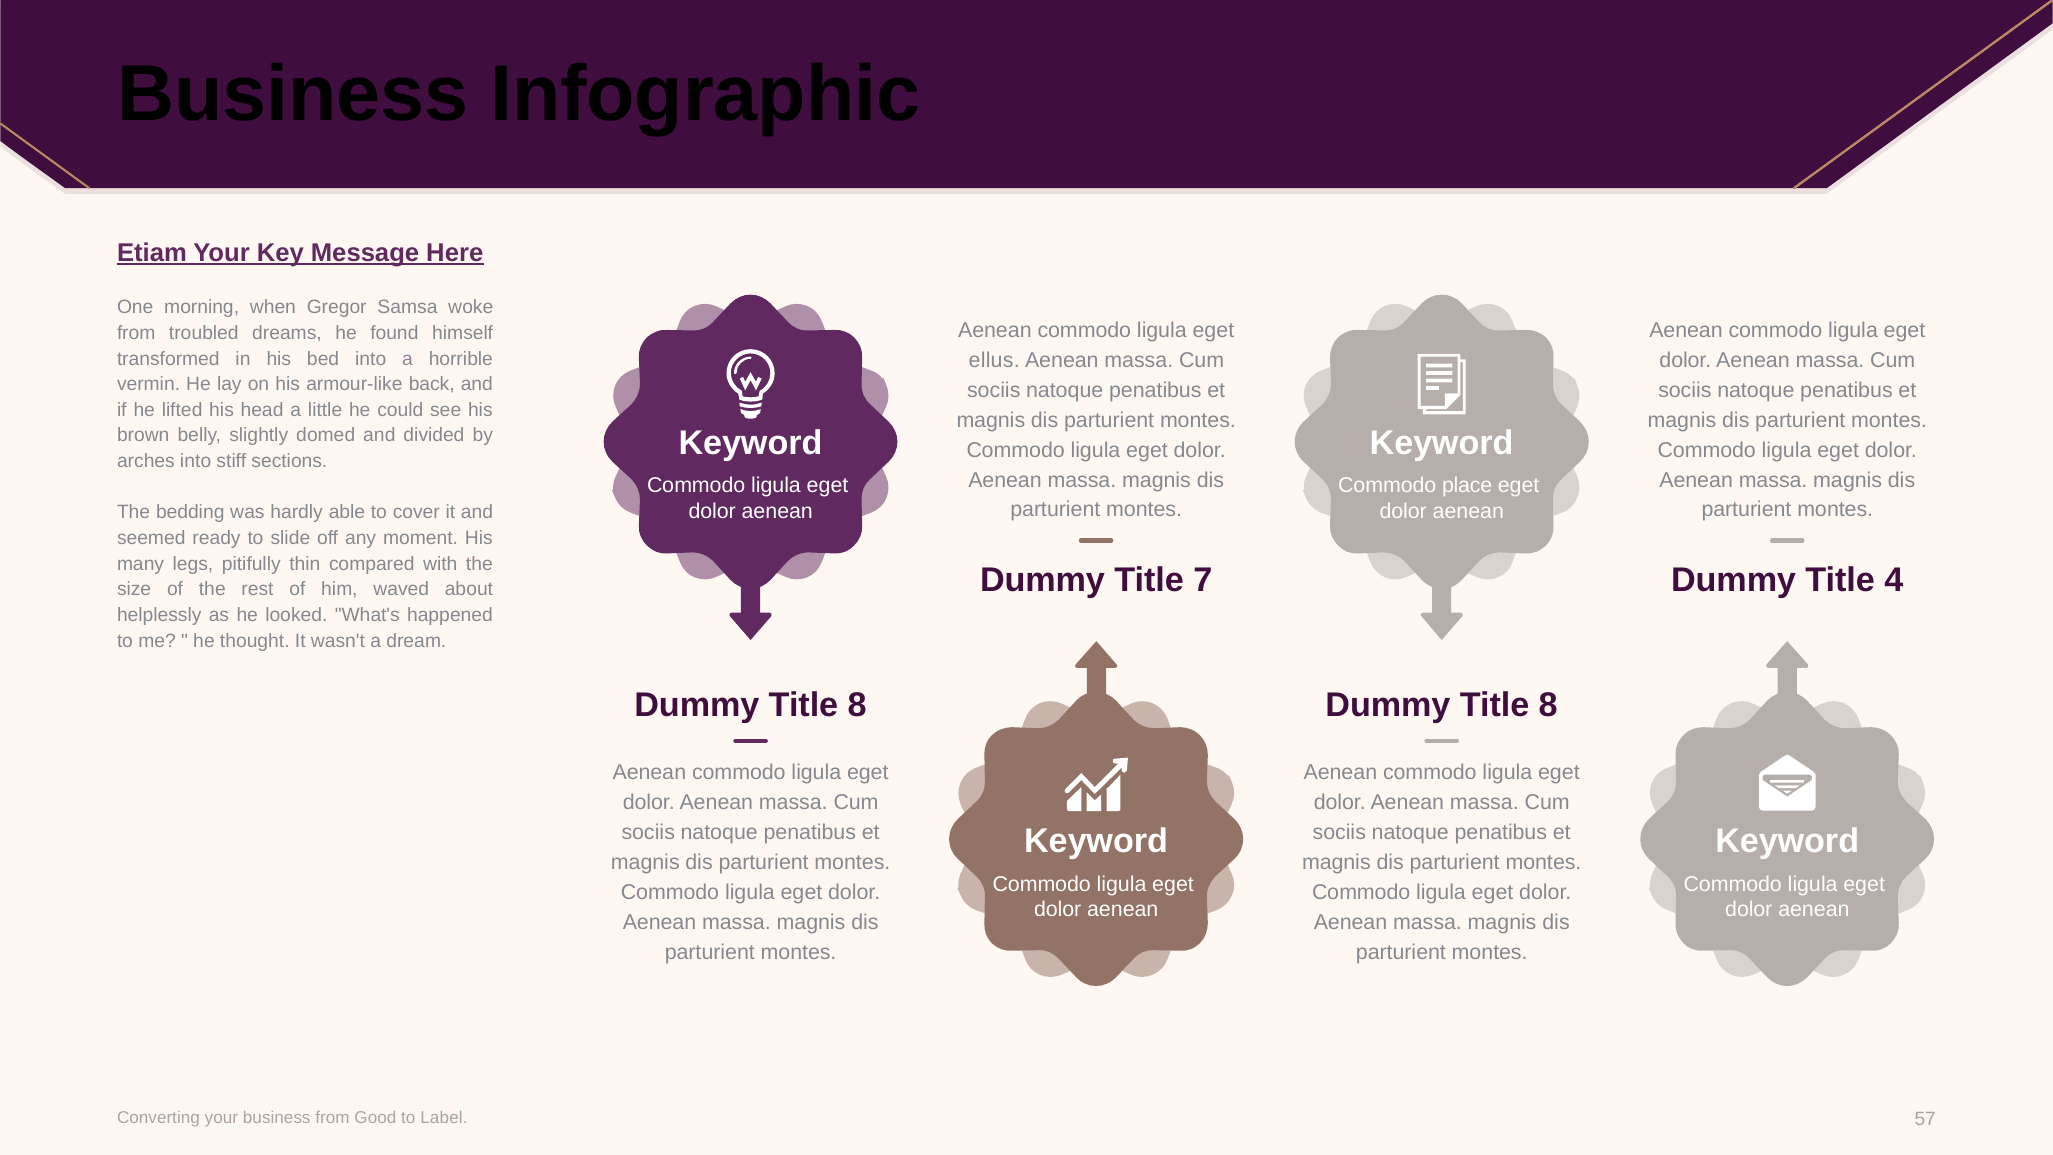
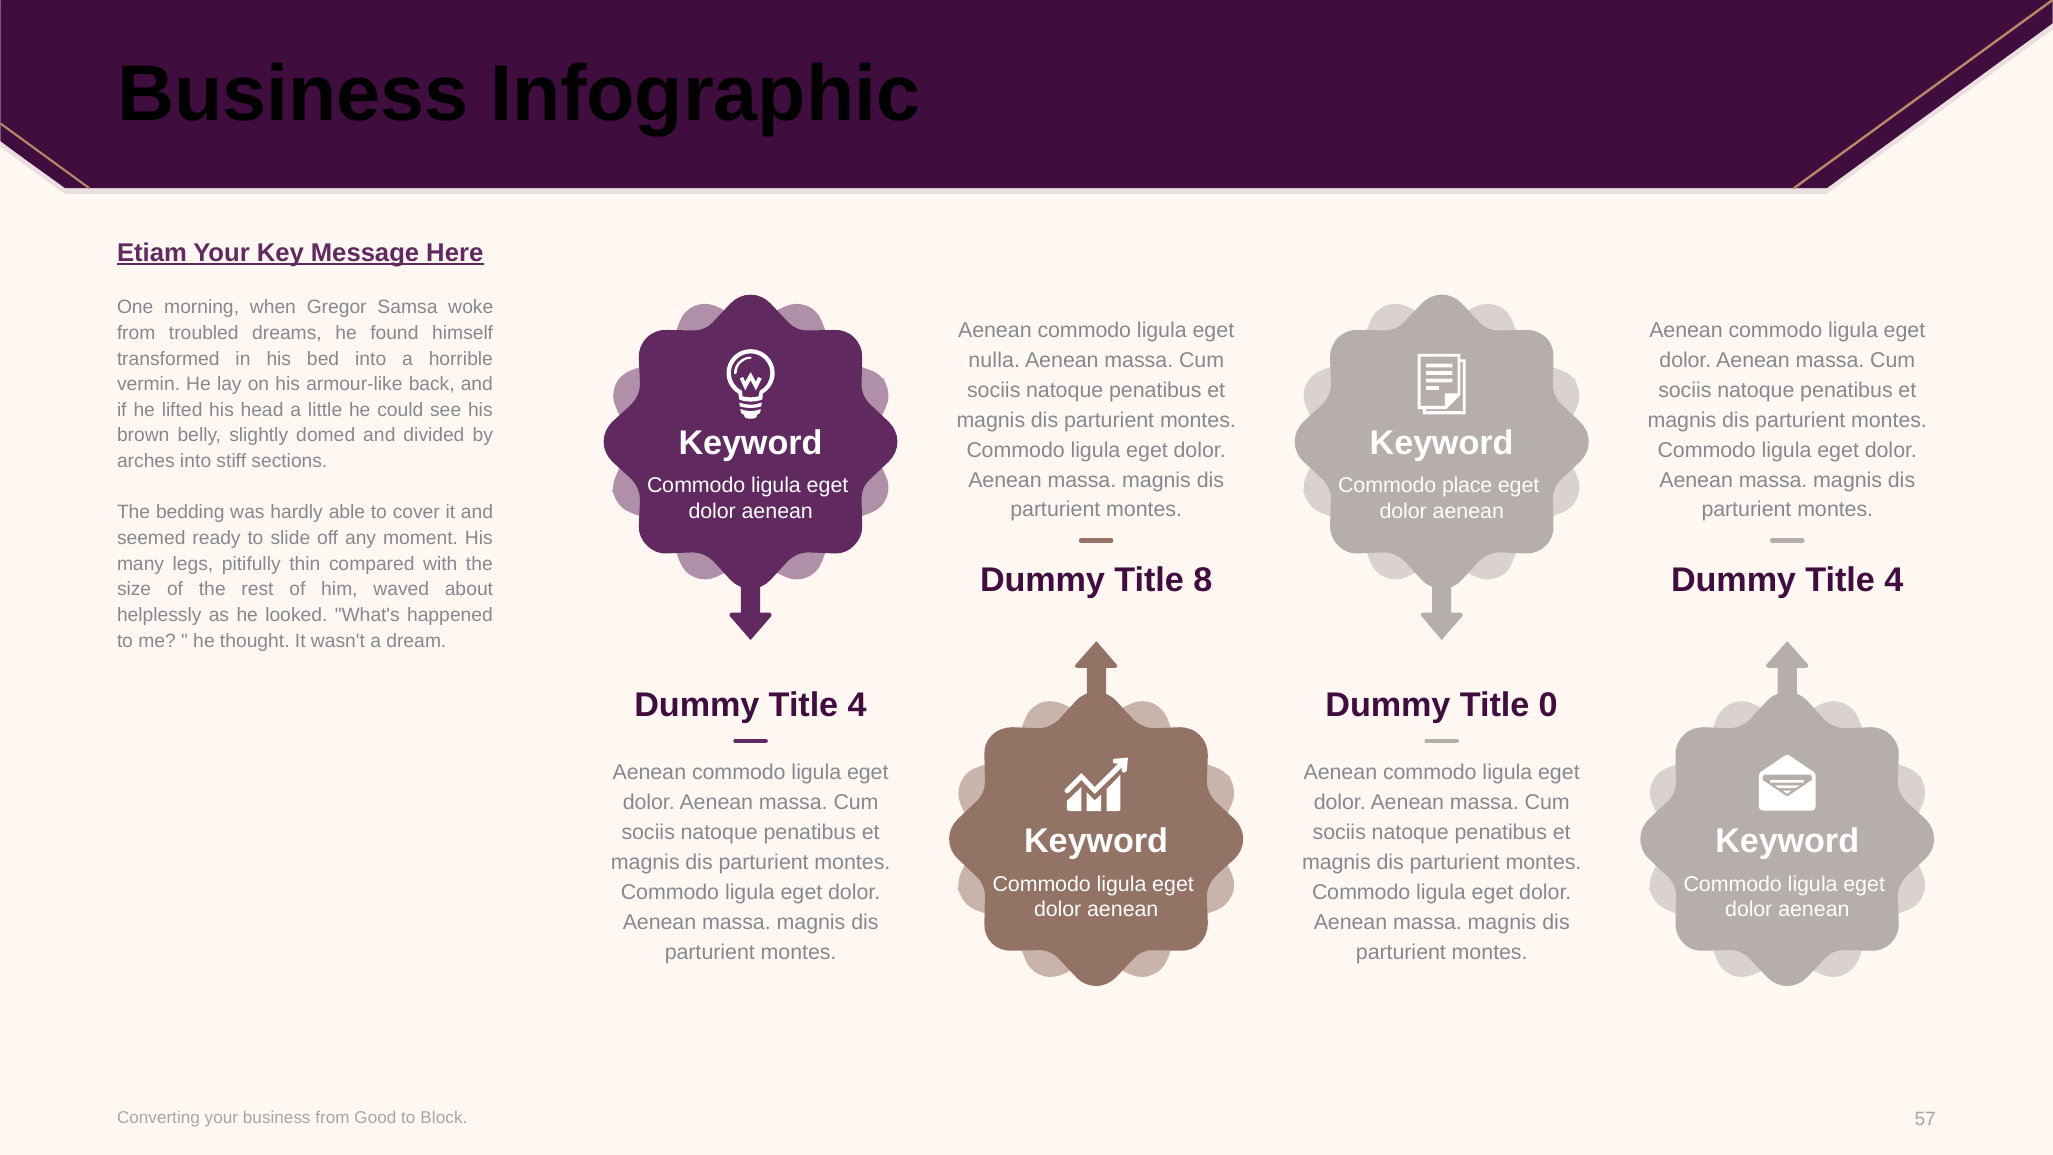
ellus: ellus -> nulla (994, 360)
7: 7 -> 8 (1203, 580)
8: 8 -> 4 (857, 705)
8: 8 -> 0 (1548, 705)
Label: Label -> Block (444, 1118)
